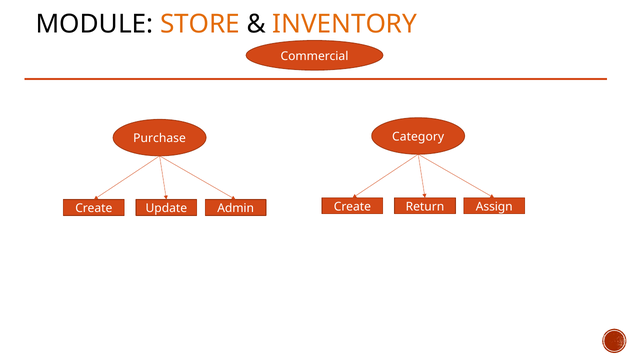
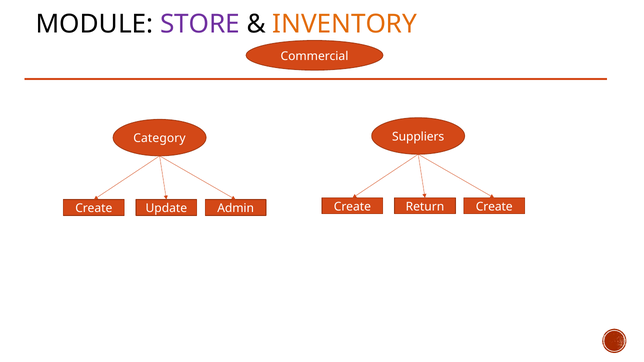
STORE colour: orange -> purple (200, 24)
Category: Category -> Suppliers (418, 137)
Purchase: Purchase -> Category (159, 139)
Return Assign: Assign -> Create (494, 207)
